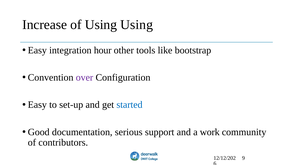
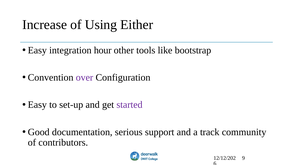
Using Using: Using -> Either (137, 25)
started colour: blue -> purple (129, 105)
work: work -> track (210, 132)
